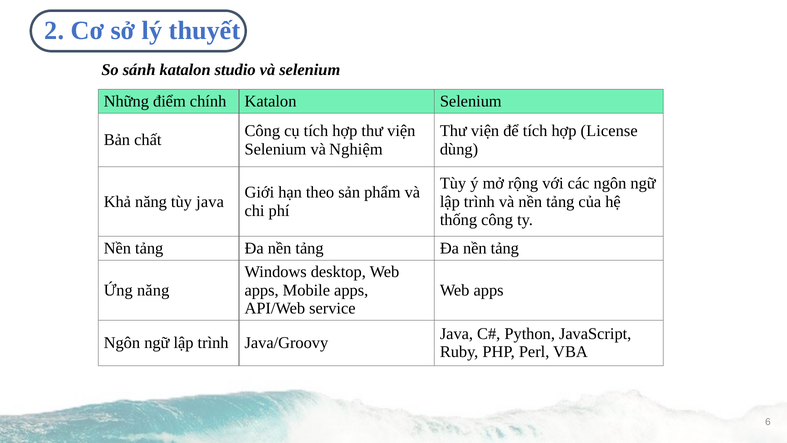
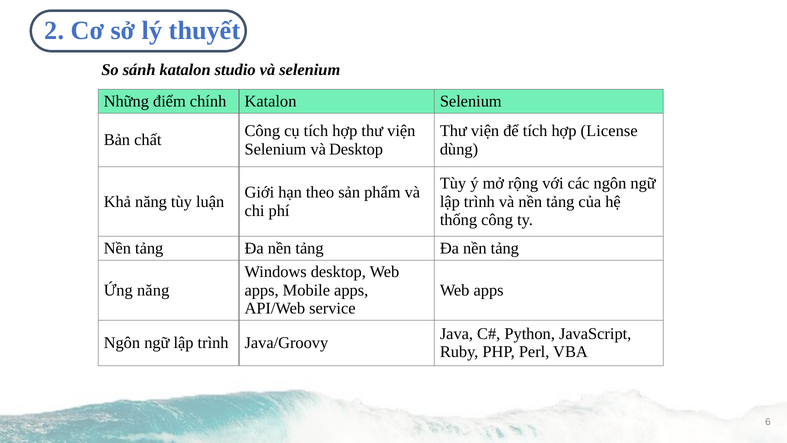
và Nghiệm: Nghiệm -> Desktop (356, 149)
tùy java: java -> luận (210, 202)
